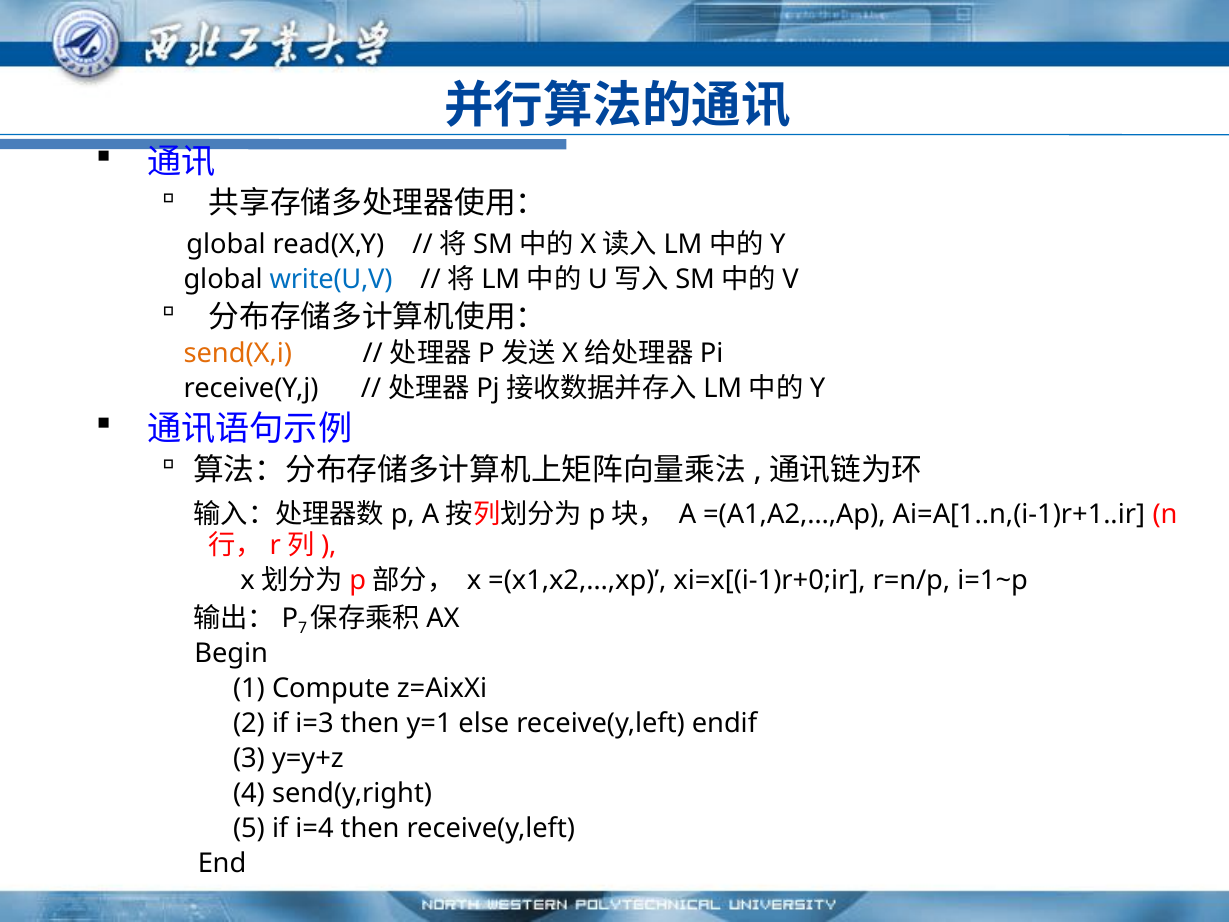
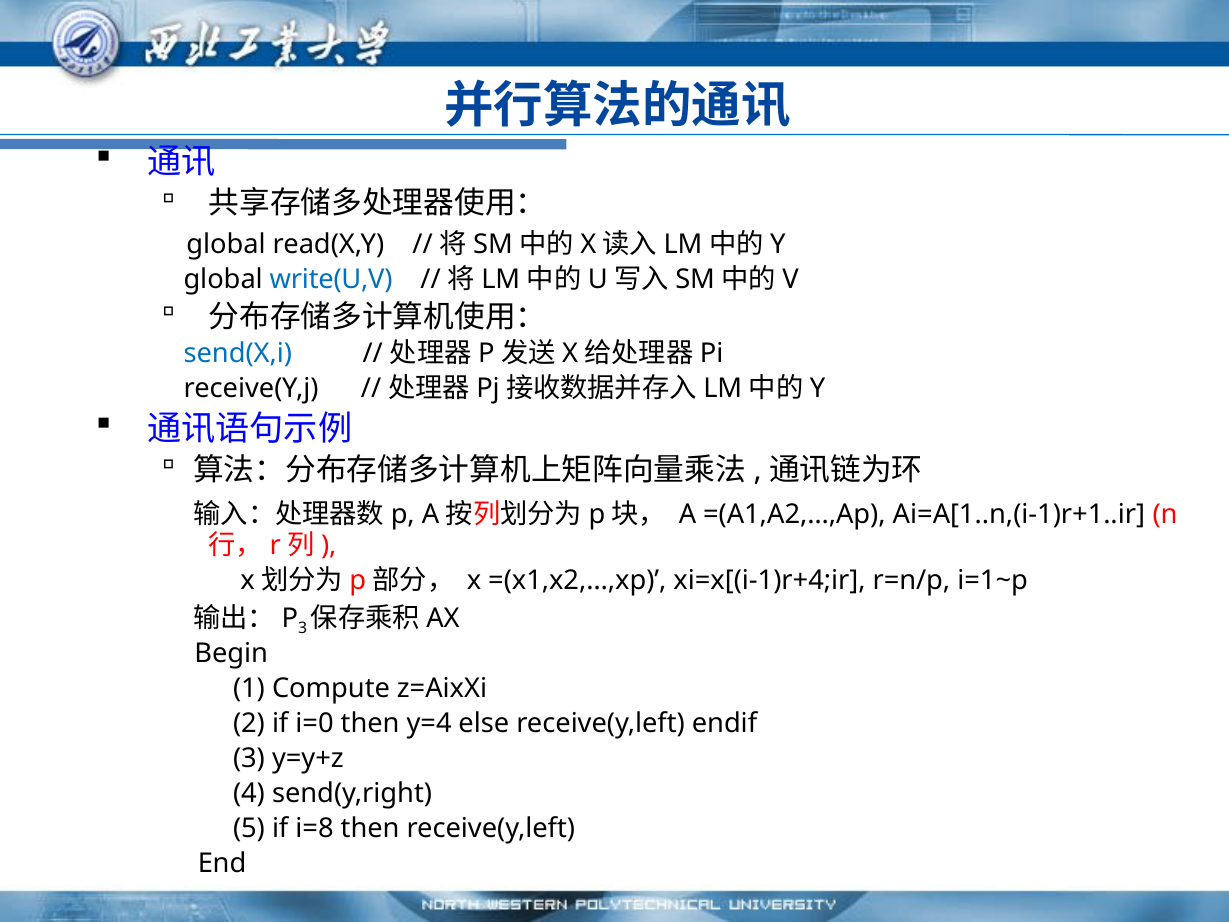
send(X,i colour: orange -> blue (238, 354)
xi=x[(i-1)r+0;ir: xi=x[(i-1)r+0;ir -> xi=x[(i-1)r+4;ir (770, 580)
7: 7 -> 3 (303, 628)
i=3: i=3 -> i=0 (315, 723)
y=1: y=1 -> y=4 (429, 723)
i=4: i=4 -> i=8 (315, 828)
